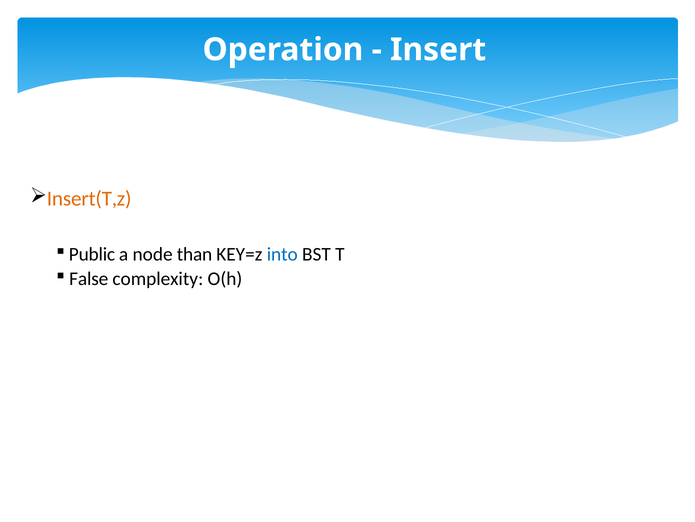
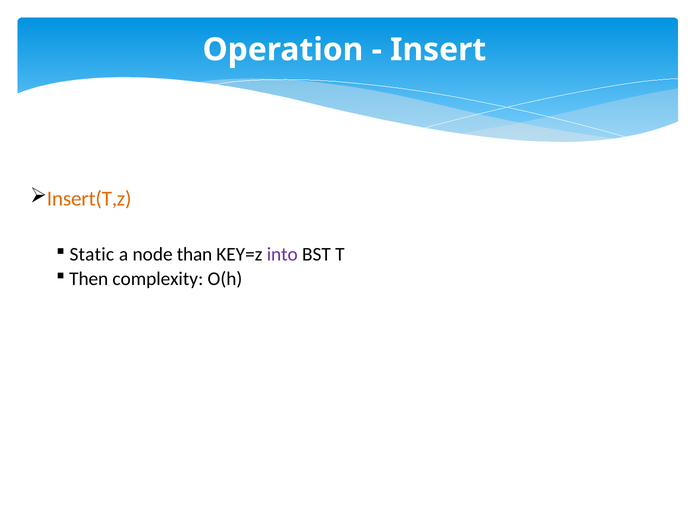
Public: Public -> Static (92, 254)
into colour: blue -> purple (282, 254)
False: False -> Then (89, 279)
